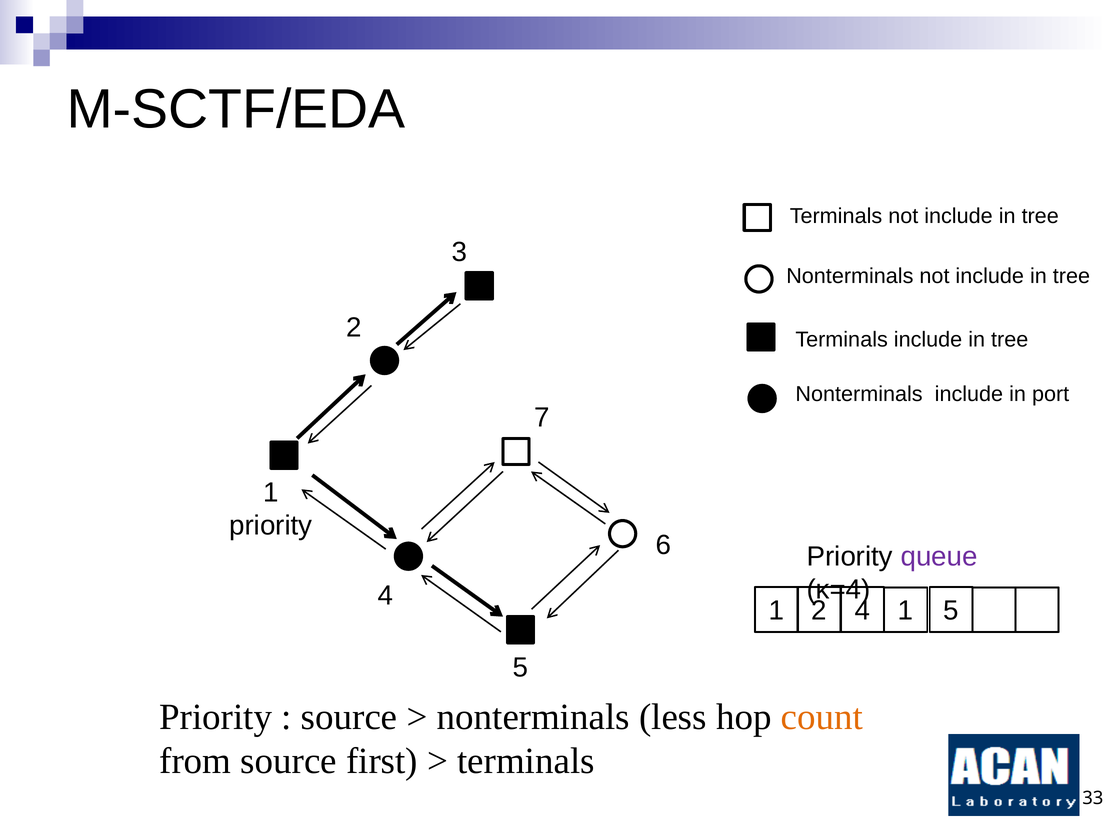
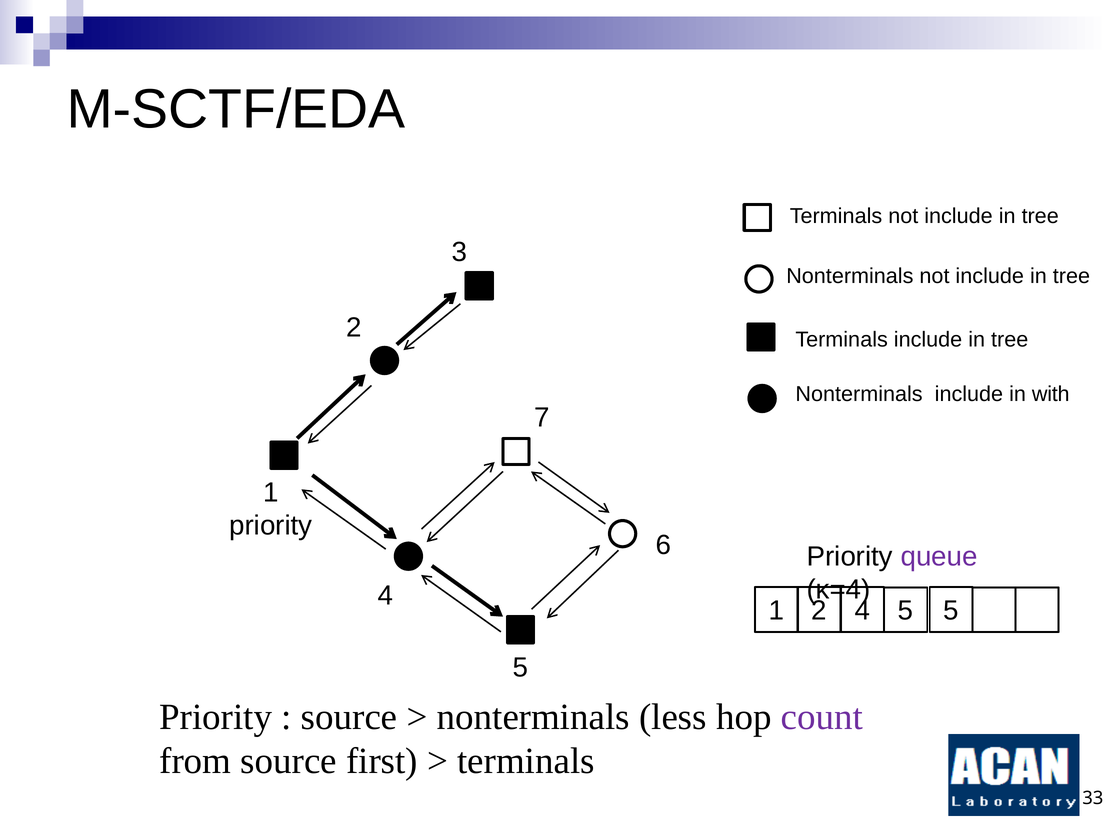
port: port -> with (1051, 394)
2 1: 1 -> 5 (906, 611)
count colour: orange -> purple (822, 717)
